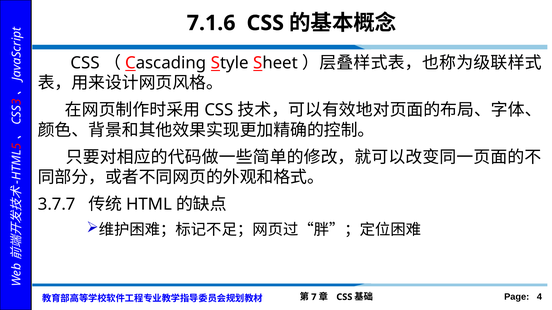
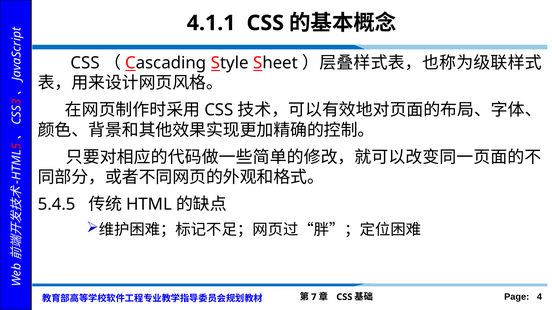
7.1.6: 7.1.6 -> 4.1.1 (211, 23)
3.7.7: 3.7.7 -> 5.4.5 (57, 205)
